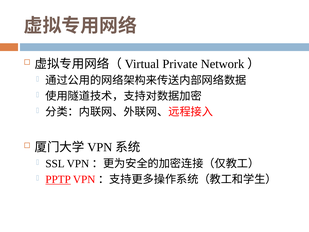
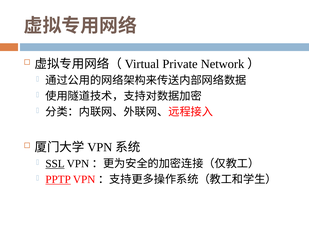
SSL underline: none -> present (55, 164)
